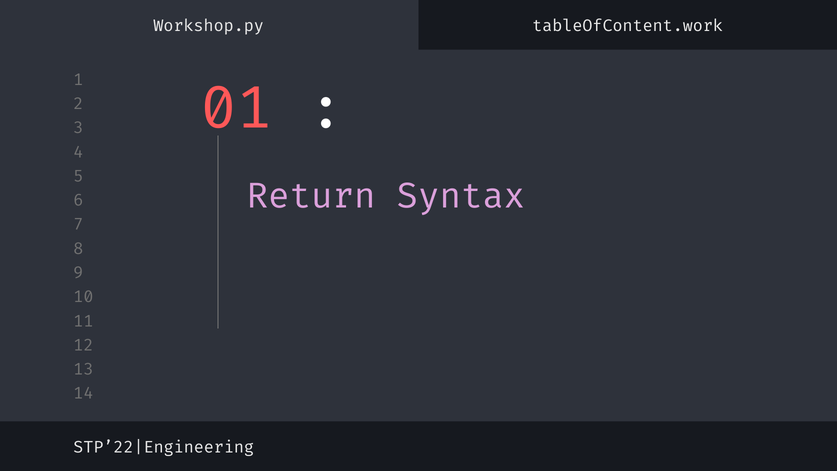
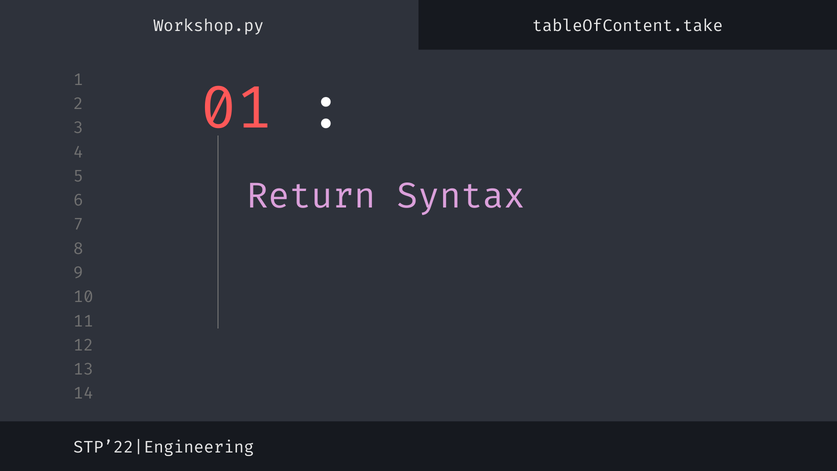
tableOfContent.work: tableOfContent.work -> tableOfContent.take (628, 26)
